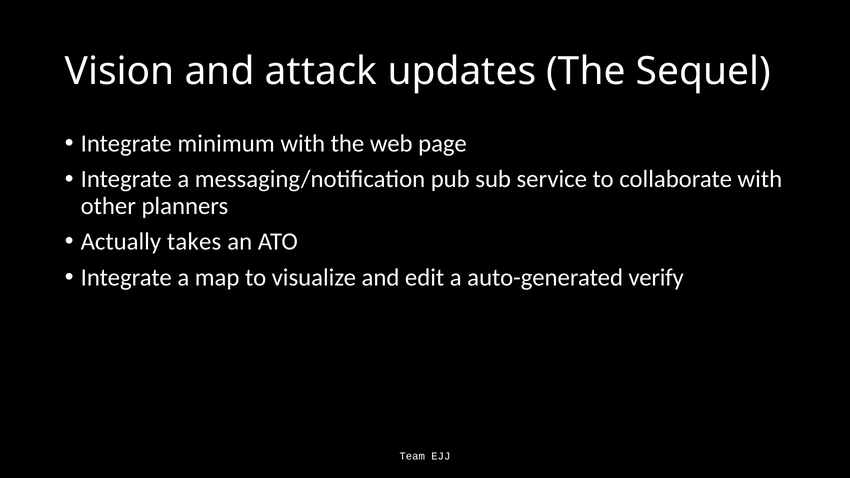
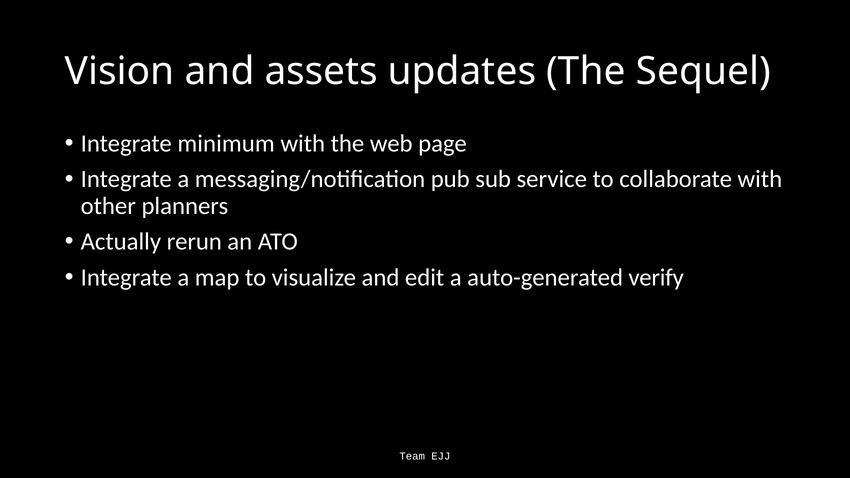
attack: attack -> assets (321, 71)
takes: takes -> rerun (194, 242)
